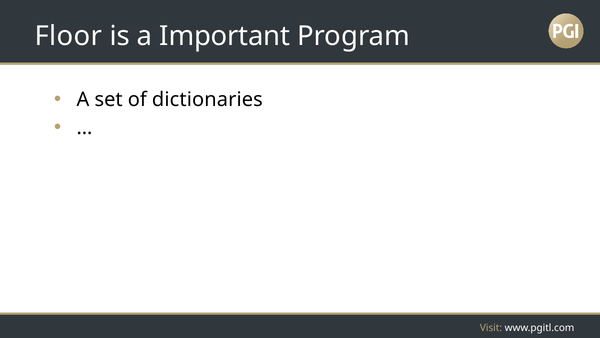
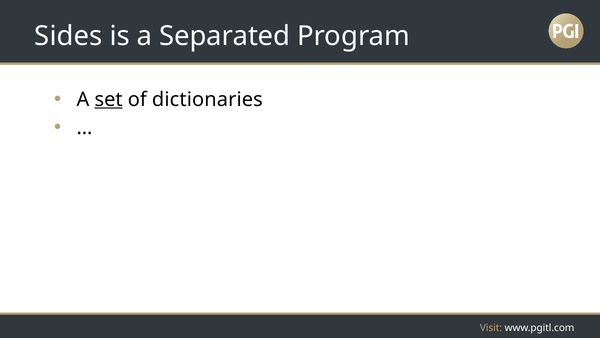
Floor: Floor -> Sides (68, 36)
Important: Important -> Separated (225, 36)
set underline: none -> present (109, 99)
